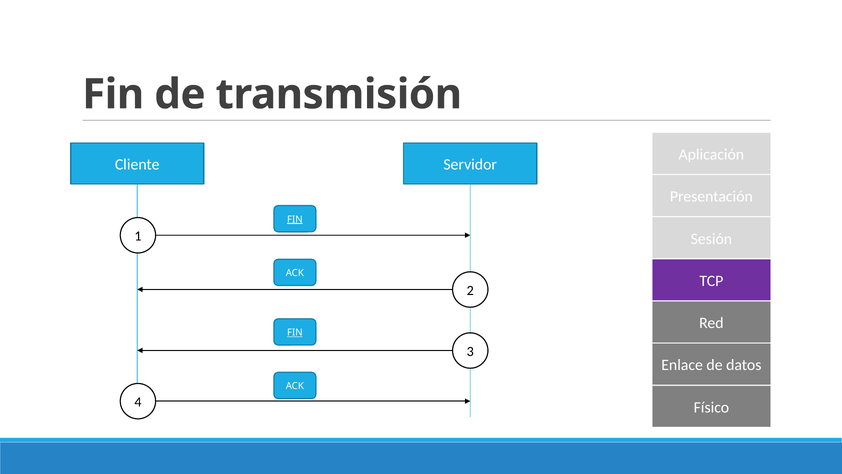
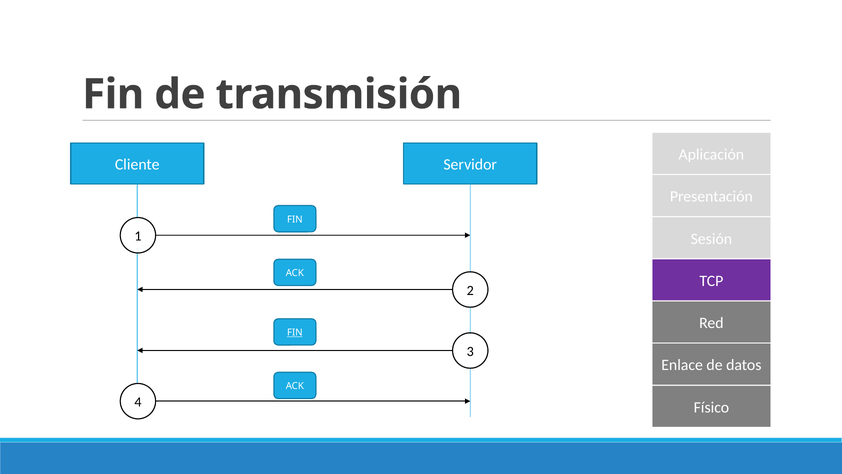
FIN underline: present -> none (295, 219)
